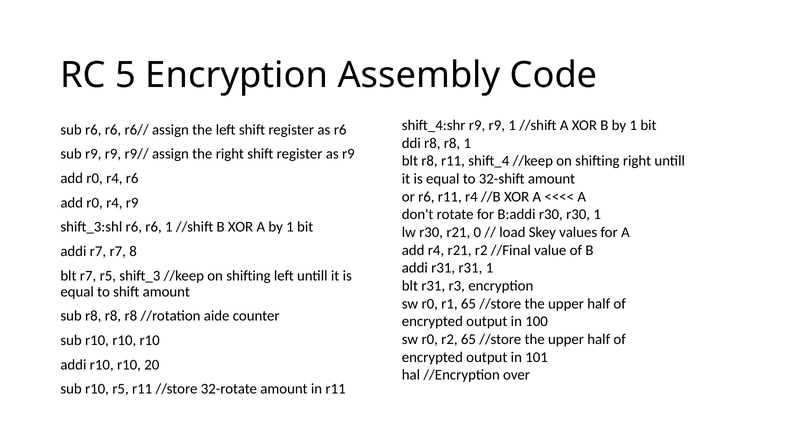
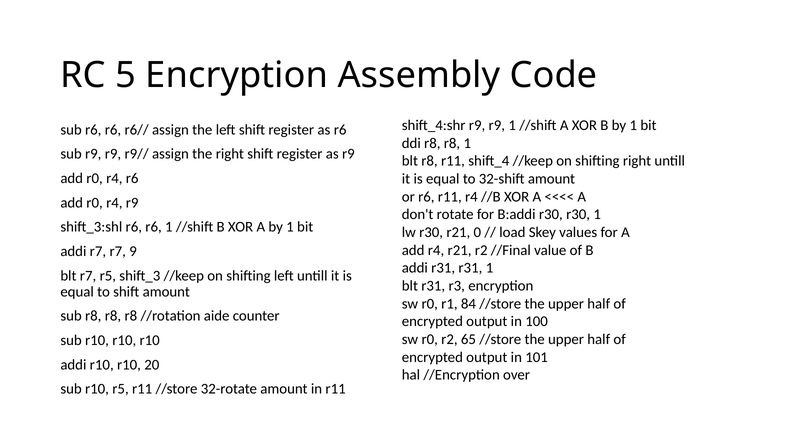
8: 8 -> 9 (133, 251)
r1 65: 65 -> 84 (468, 303)
